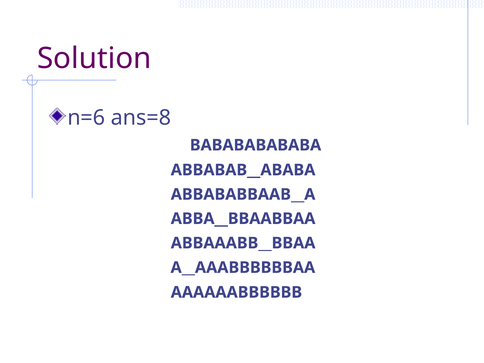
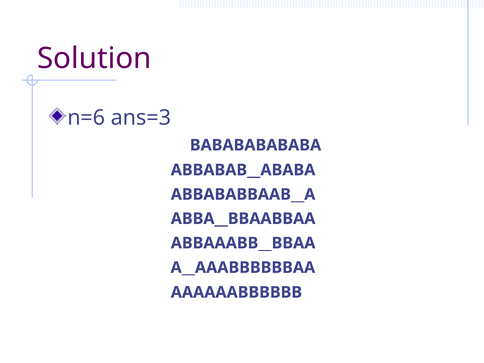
ans=8: ans=8 -> ans=3 (141, 118)
